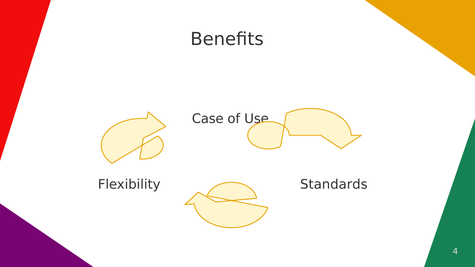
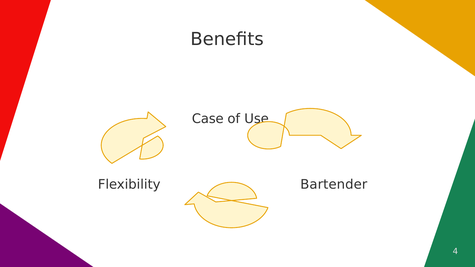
Standards: Standards -> Bartender (334, 184)
